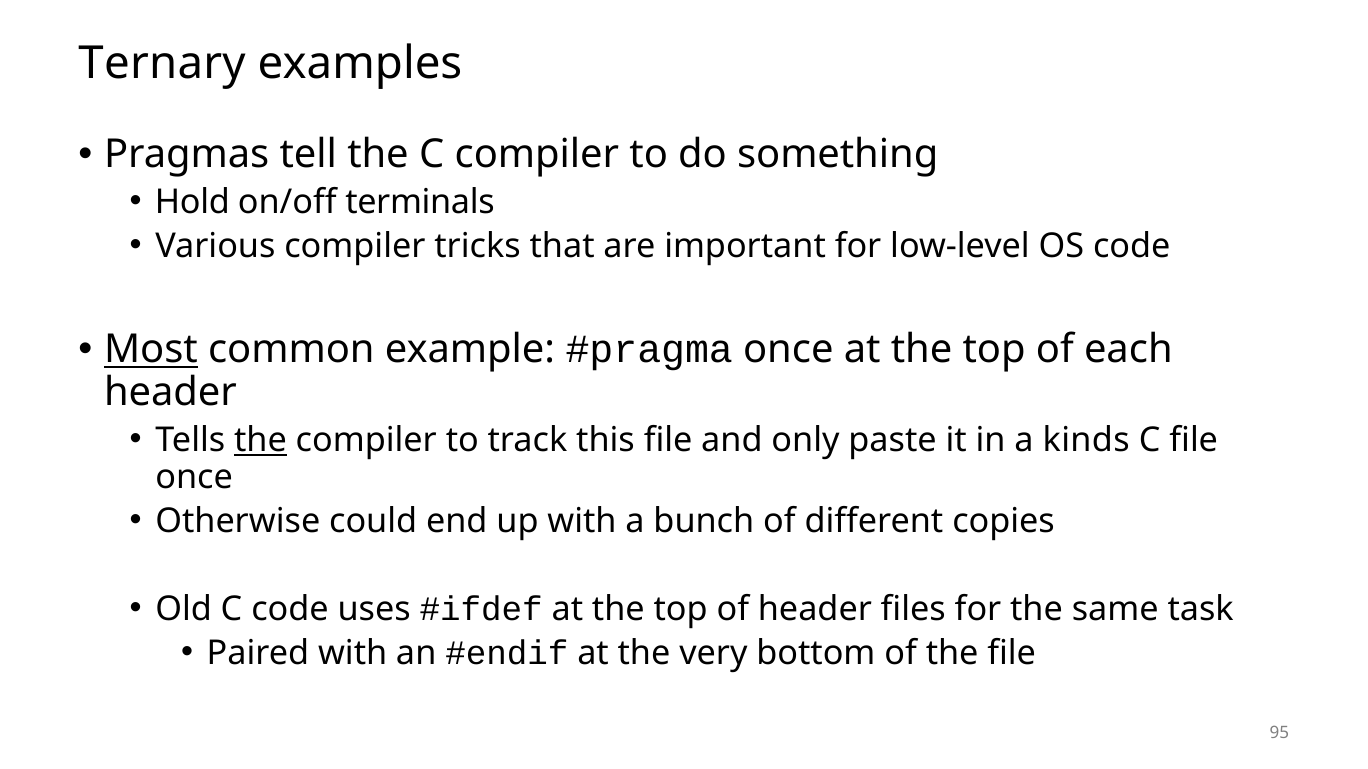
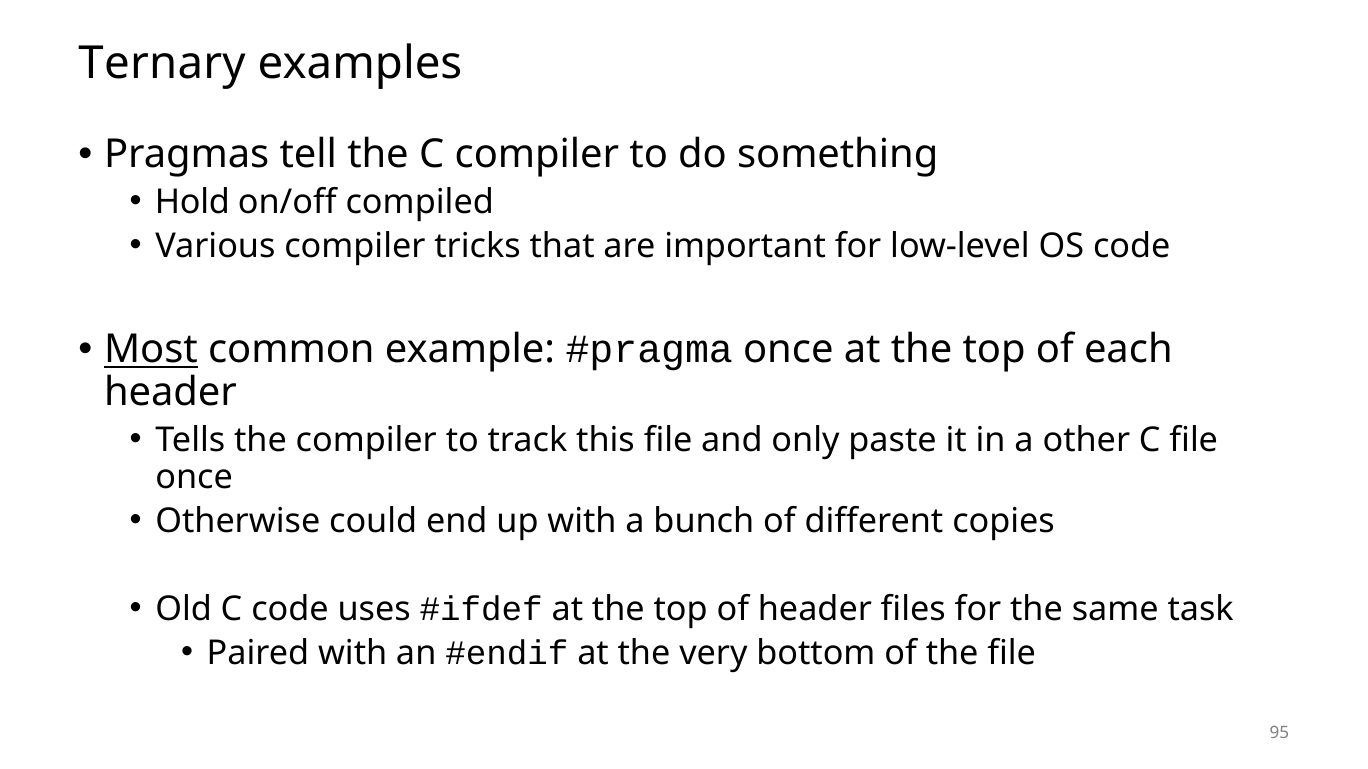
terminals: terminals -> compiled (420, 202)
the underline: present -> none (260, 440)
kinds: kinds -> other (1086, 440)
